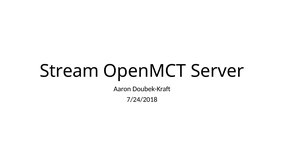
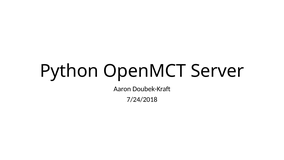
Stream: Stream -> Python (69, 71)
